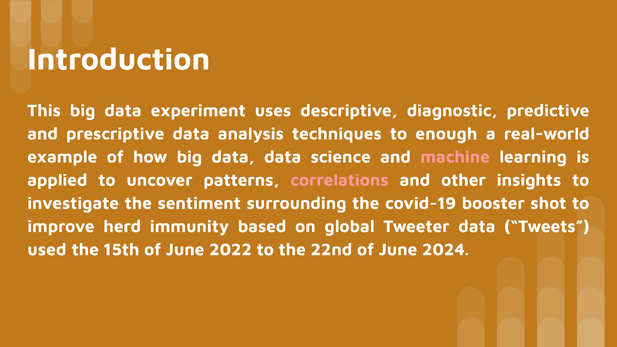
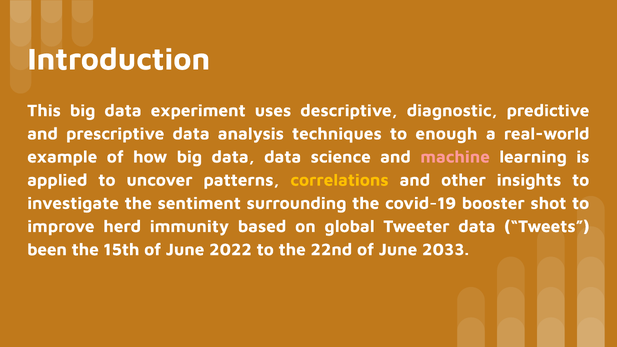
correlations colour: pink -> yellow (339, 180)
used: used -> been (47, 250)
2024: 2024 -> 2033 (446, 250)
